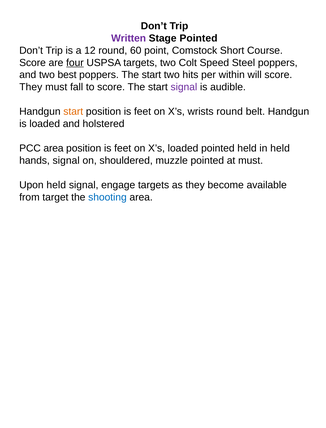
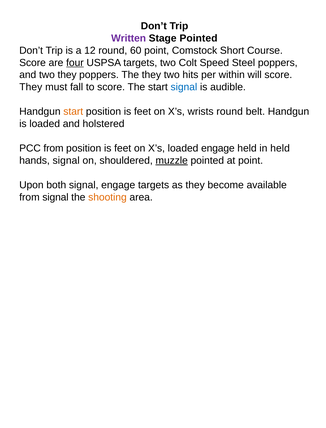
two best: best -> they (67, 75)
poppers The start: start -> they (151, 75)
signal colour: purple -> blue (184, 87)
PCC area: area -> from (53, 148)
loaded pointed: pointed -> engage (218, 148)
muzzle underline: none -> present (172, 160)
at must: must -> point (251, 160)
Upon held: held -> both (56, 185)
from target: target -> signal (55, 197)
shooting colour: blue -> orange (107, 197)
